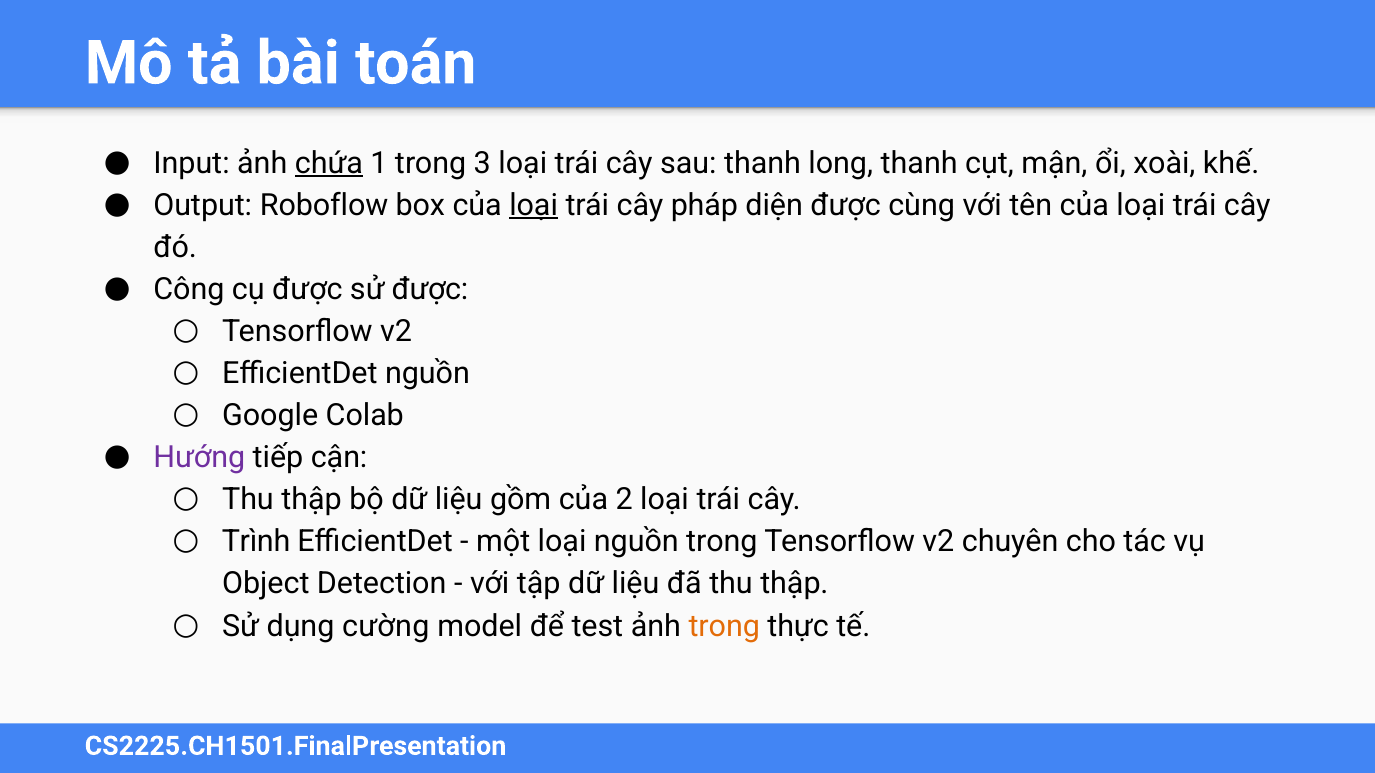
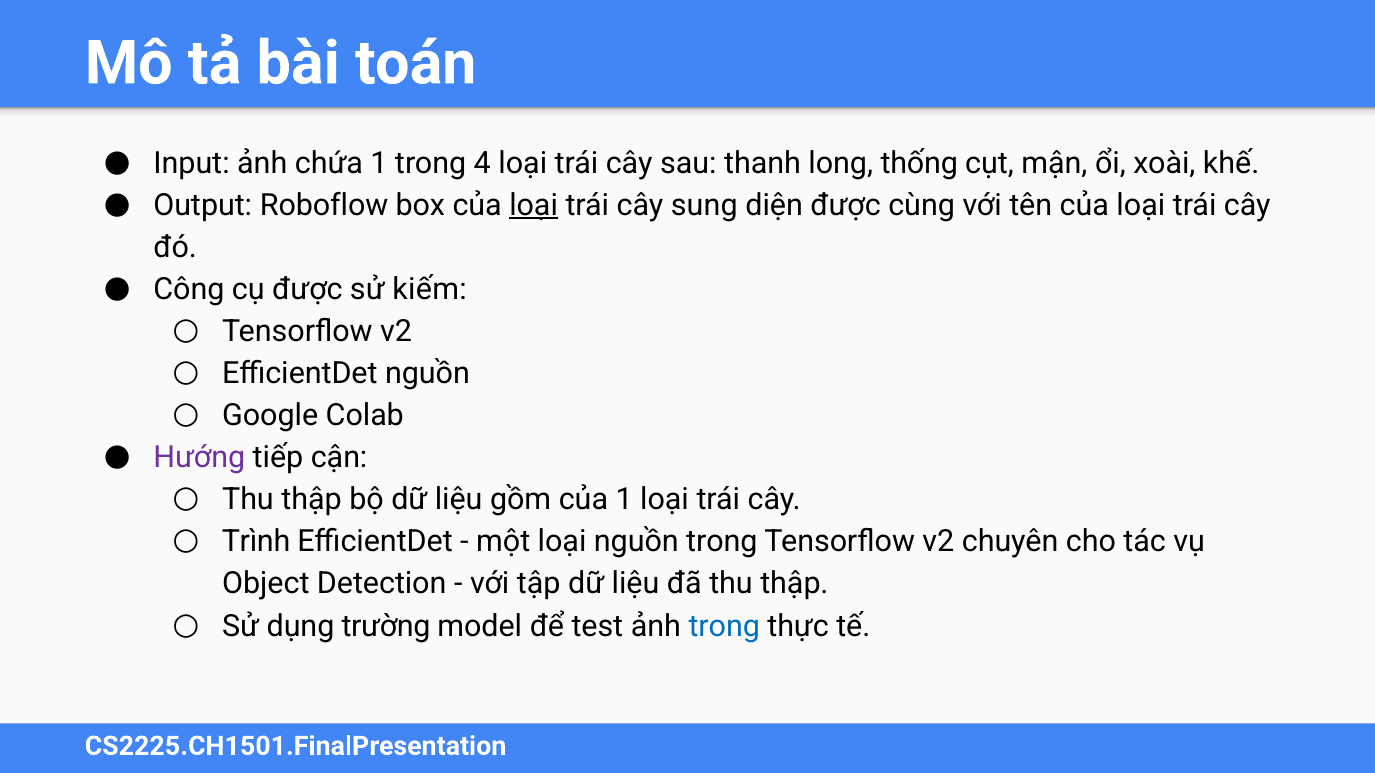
chứa underline: present -> none (329, 163)
3: 3 -> 4 (482, 163)
long thanh: thanh -> thống (919, 163)
pháp: pháp -> sung (704, 205)
sử được: được -> kiếm (430, 289)
của 2: 2 -> 1 (624, 500)
cường: cường -> trường (386, 626)
trong colour: orange -> blue (724, 626)
